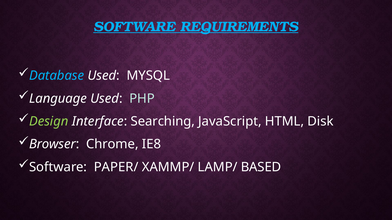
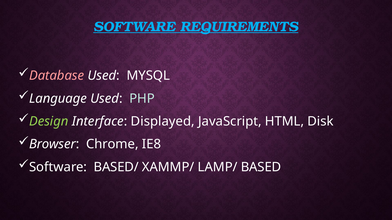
Database colour: light blue -> pink (57, 76)
Searching: Searching -> Displayed (163, 122)
PAPER/: PAPER/ -> BASED/ (116, 167)
